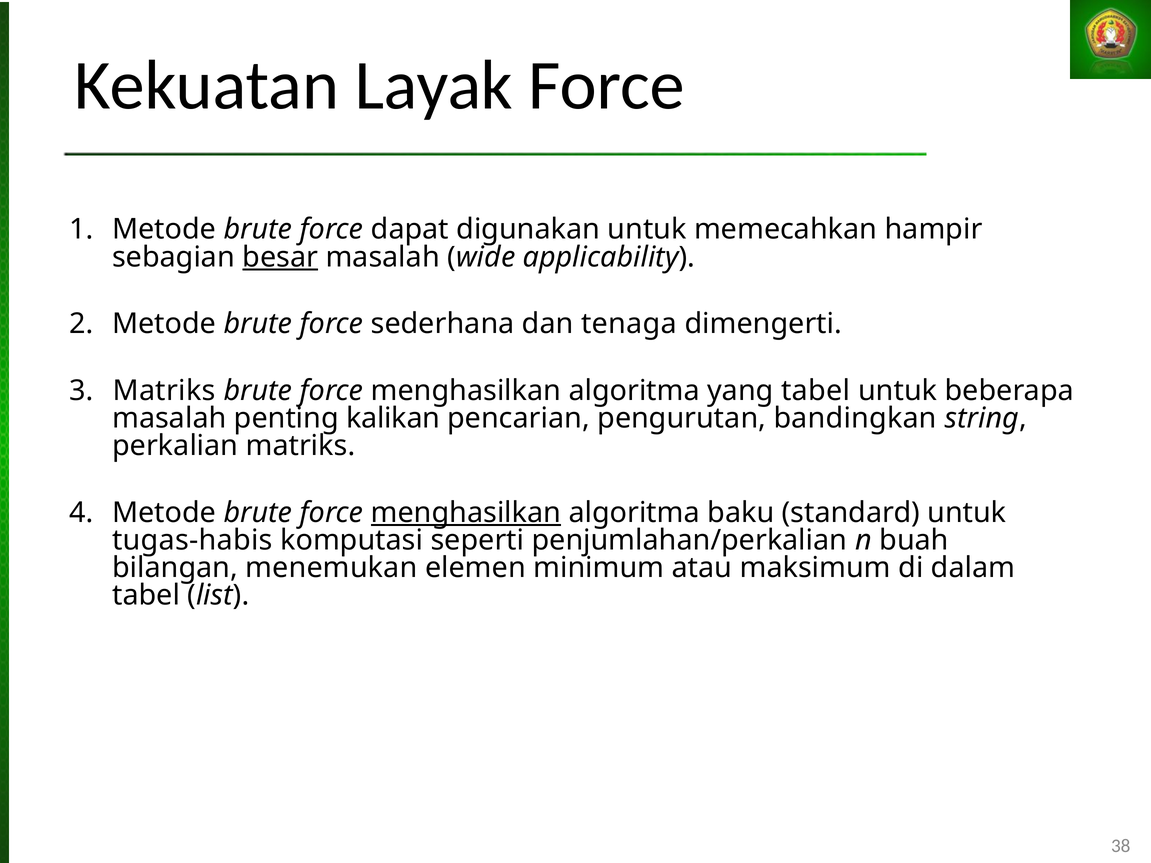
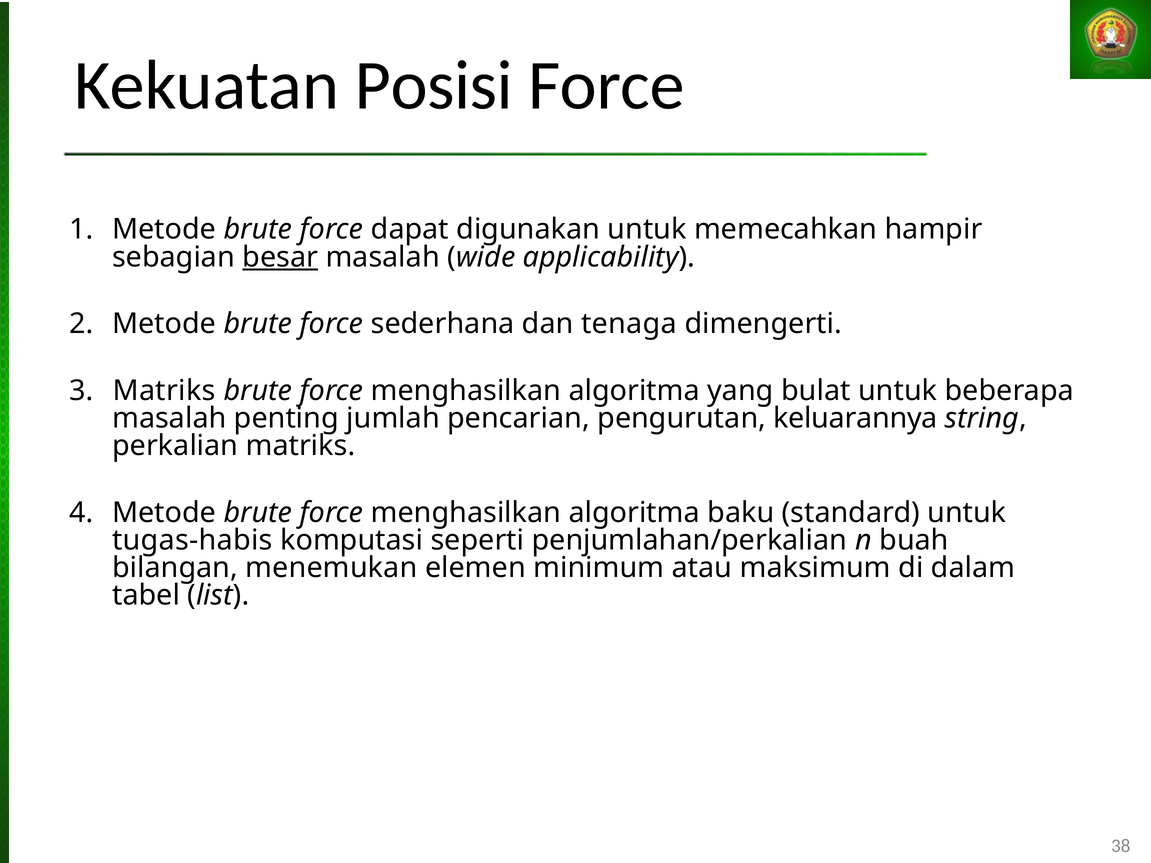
Layak: Layak -> Posisi (434, 86)
yang tabel: tabel -> bulat (816, 391)
kalikan: kalikan -> jumlah (393, 418)
bandingkan: bandingkan -> keluarannya (855, 418)
menghasilkan underline: present -> none (466, 513)
